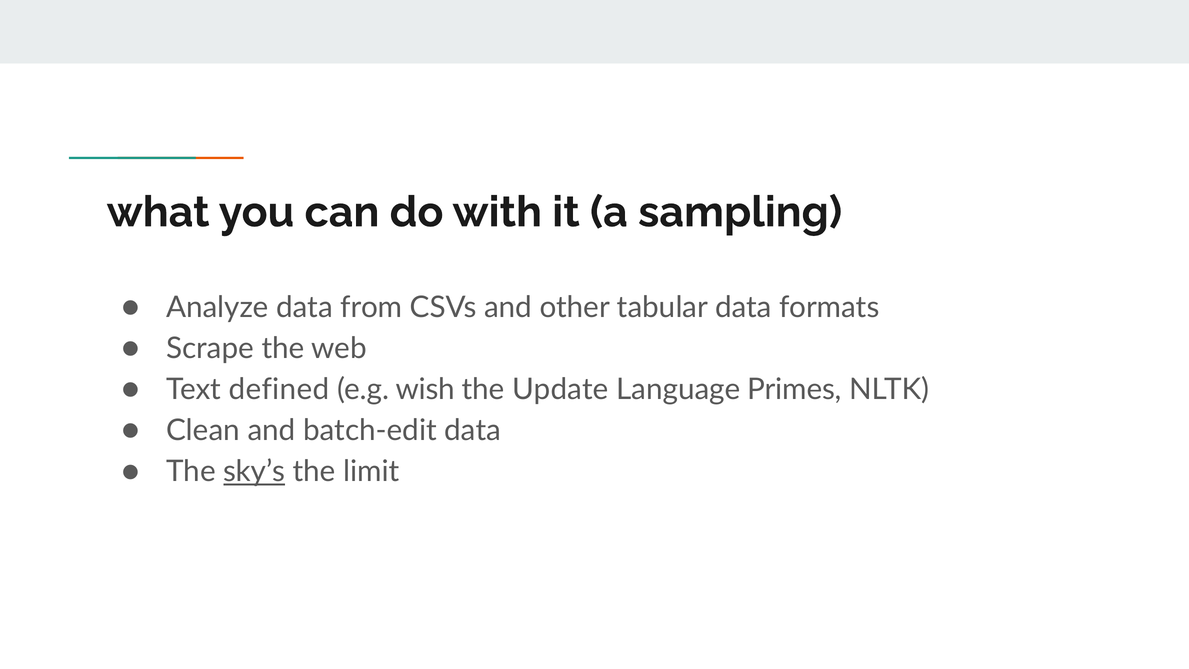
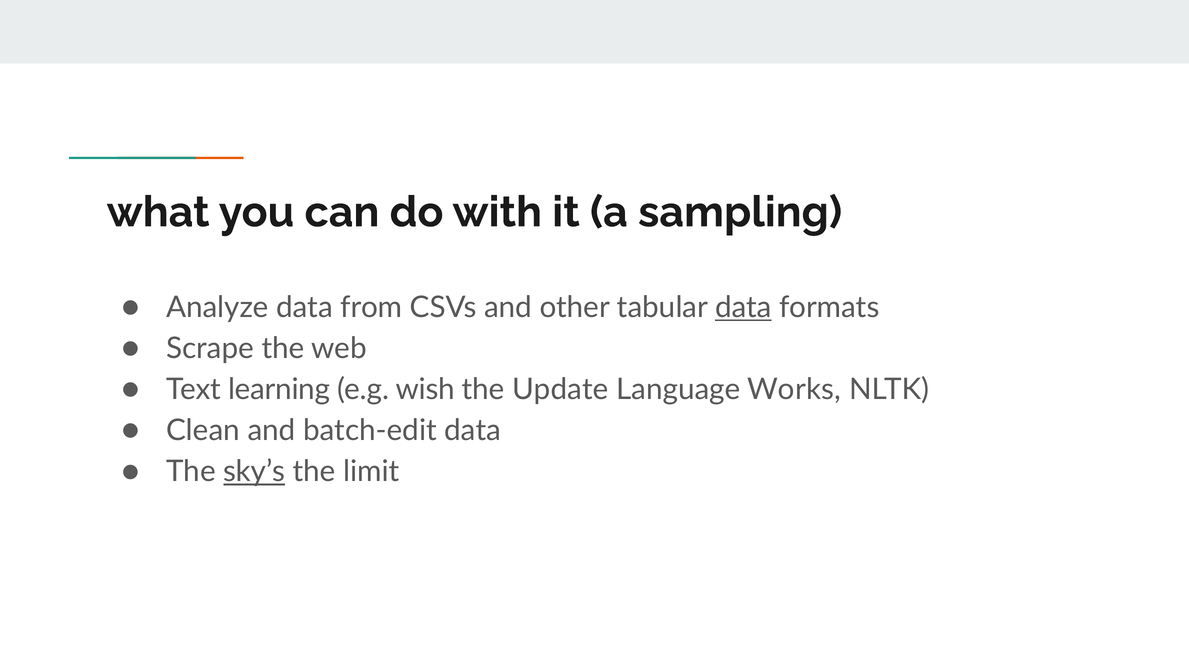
data underline: none -> present (743, 307)
defined: defined -> learning (279, 389)
Primes: Primes -> Works (794, 389)
